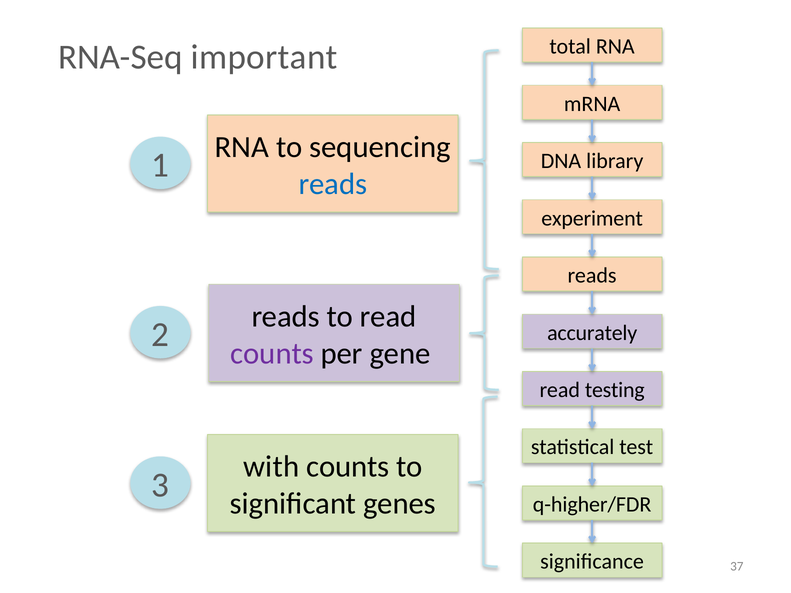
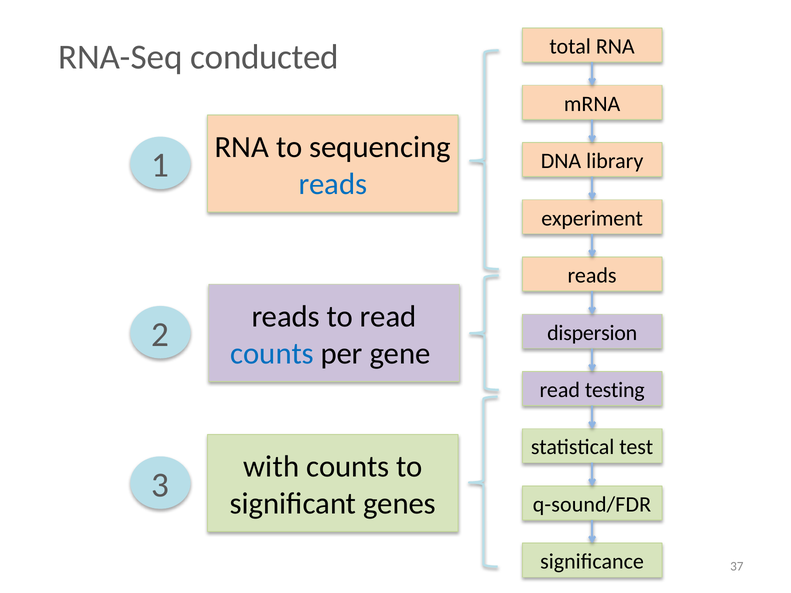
important: important -> conducted (265, 57)
accurately: accurately -> dispersion (592, 333)
counts colour: purple -> blue (272, 354)
q-higher/FDR: q-higher/FDR -> q-sound/FDR (592, 505)
